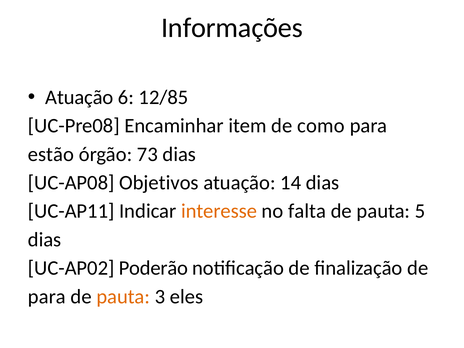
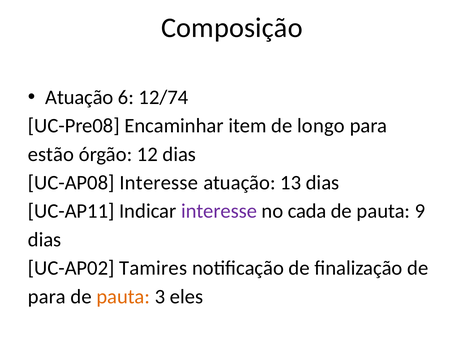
Informações: Informações -> Composição (232, 28)
12/85: 12/85 -> 12/74 (164, 97)
como: como -> longo (321, 126)
73: 73 -> 12 (147, 154)
UC-AP08 Objetivos: Objetivos -> Interesse (159, 183)
14: 14 -> 13 (291, 183)
interesse colour: orange -> purple (219, 211)
falta: falta -> cada (307, 211)
5: 5 -> 9 (420, 211)
Poderão: Poderão -> Tamires (153, 268)
